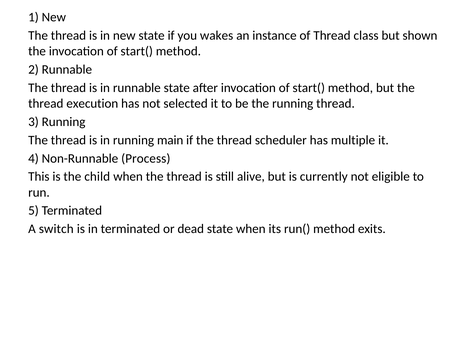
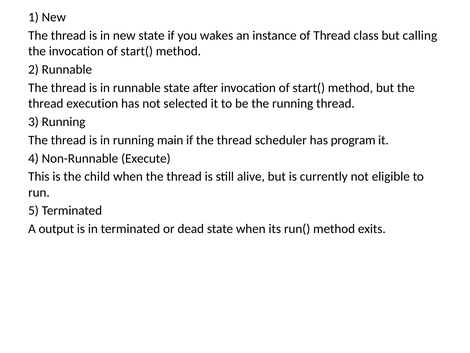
shown: shown -> calling (420, 35)
multiple: multiple -> program (353, 140)
Process: Process -> Execute (146, 158)
switch: switch -> output (56, 229)
